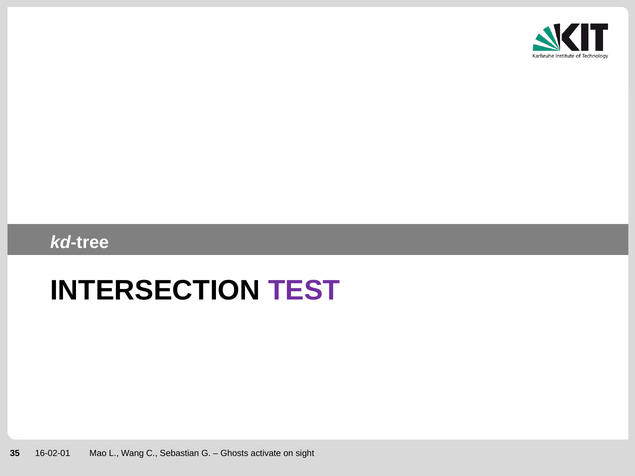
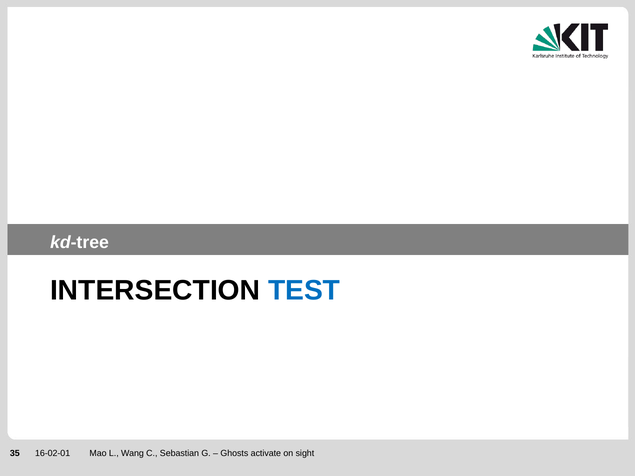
TEST colour: purple -> blue (304, 291)
